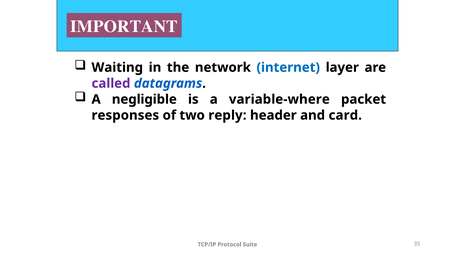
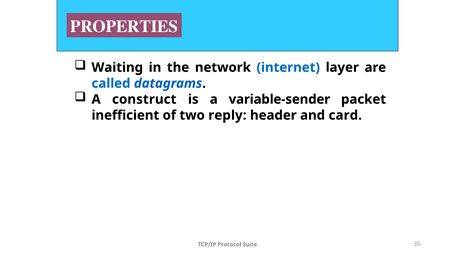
IMPORTANT: IMPORTANT -> PROPERTIES (124, 26)
called colour: purple -> blue (111, 83)
negligible: negligible -> construct (144, 99)
variable-where: variable-where -> variable-sender (279, 99)
responses: responses -> inefficient (125, 115)
